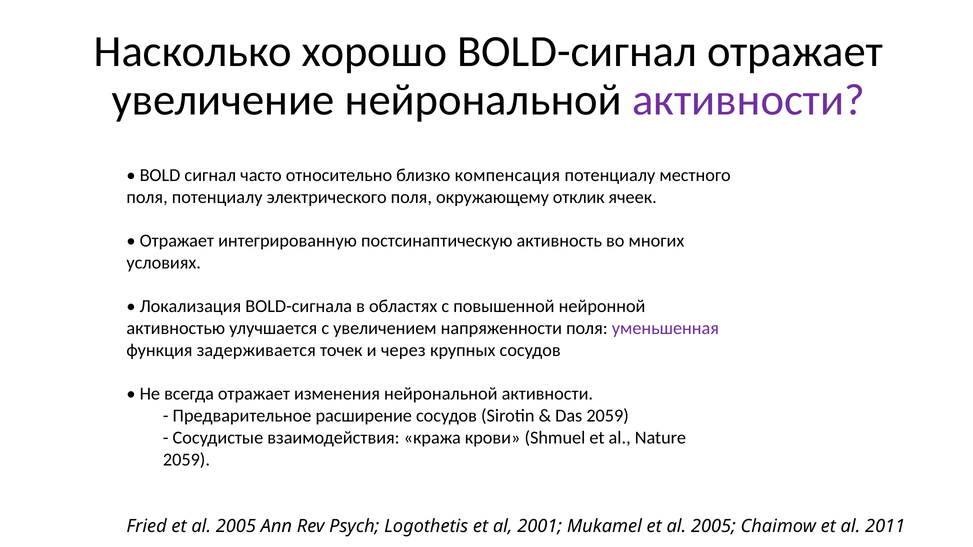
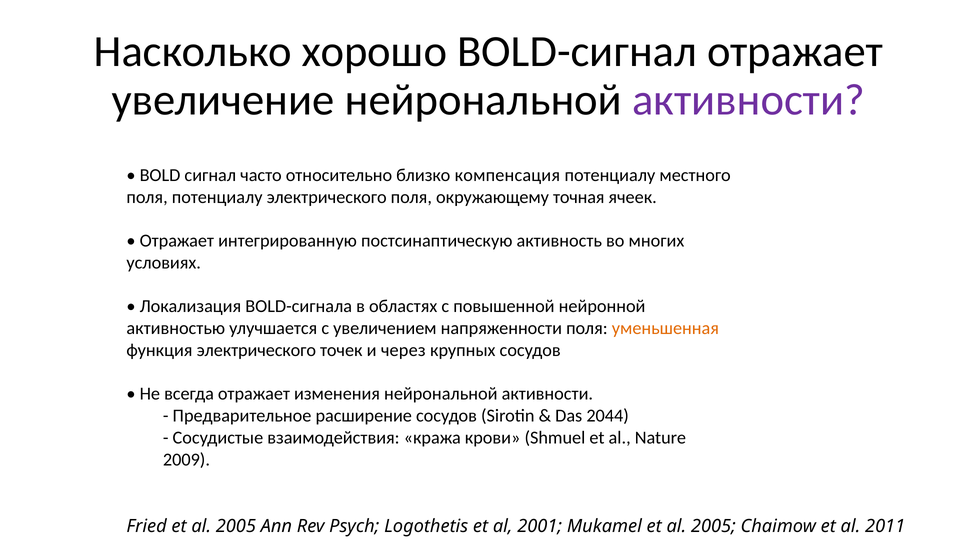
отклик: отклик -> точная (579, 197)
уменьшенная colour: purple -> orange (665, 328)
функция задерживается: задерживается -> электрического (256, 350)
Das 2059: 2059 -> 2044 (608, 416)
2059: 2059 -> 2009 (186, 460)
